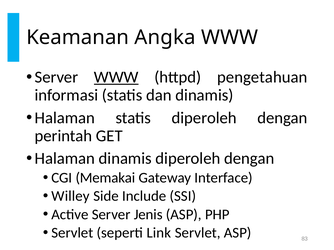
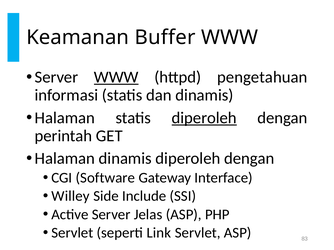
Angka: Angka -> Buffer (165, 37)
diperoleh underline: none -> present (204, 118)
Memakai: Memakai -> Software (105, 178)
Jenis: Jenis -> Jelas (148, 215)
